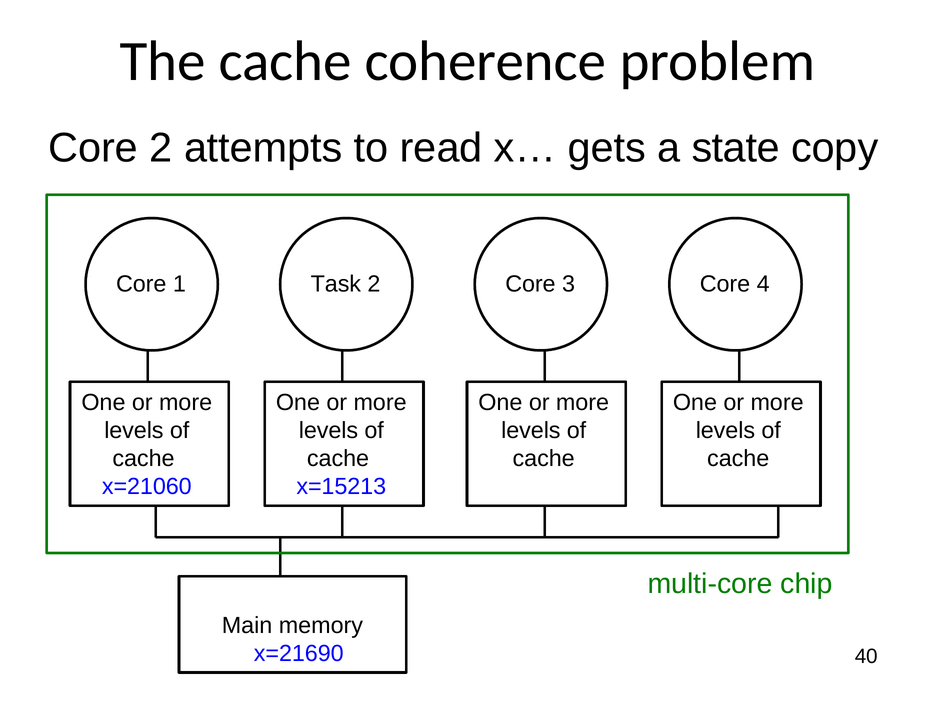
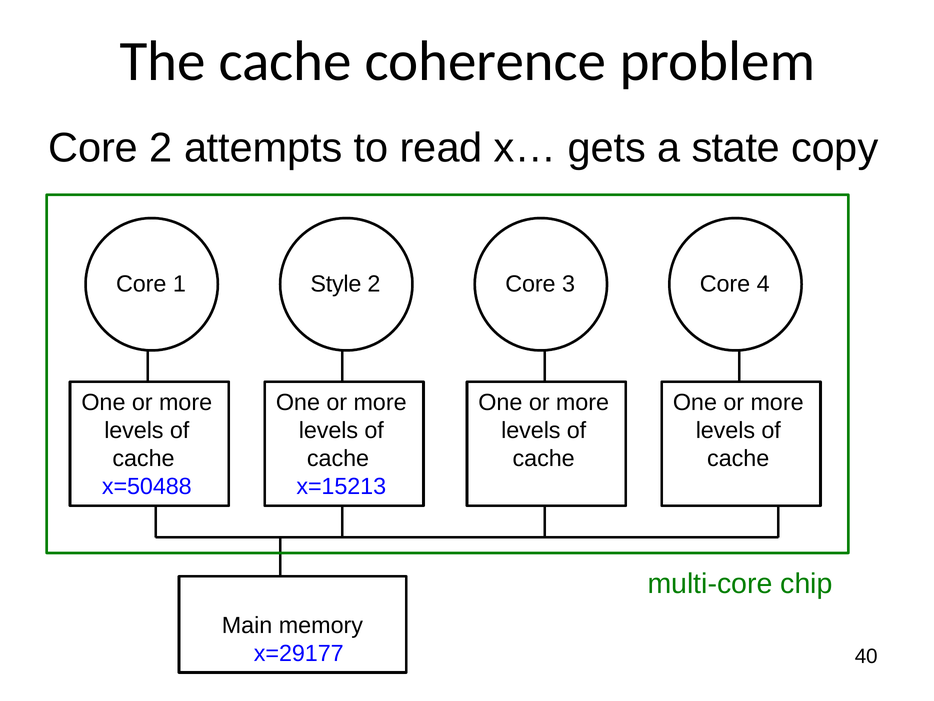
Task: Task -> Style (336, 284)
x=21060: x=21060 -> x=50488 (147, 486)
x=21690: x=21690 -> x=29177 (299, 653)
